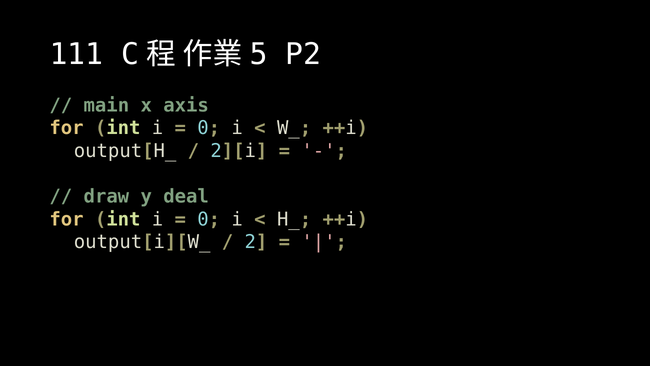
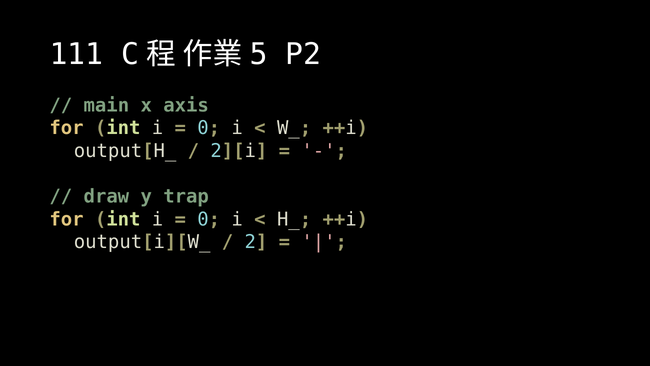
deal: deal -> trap (186, 196)
